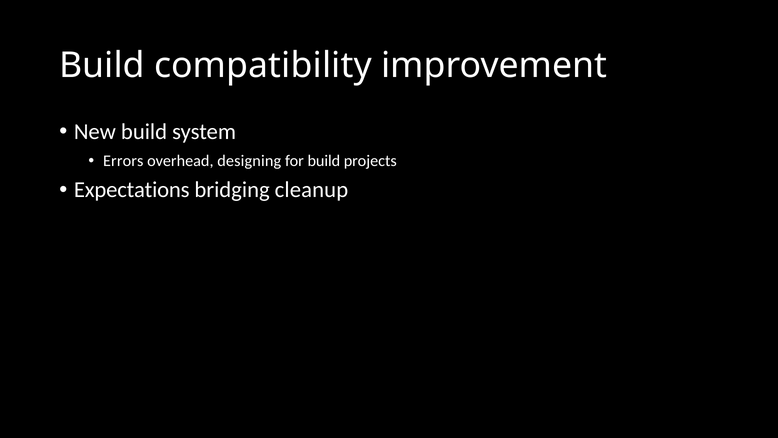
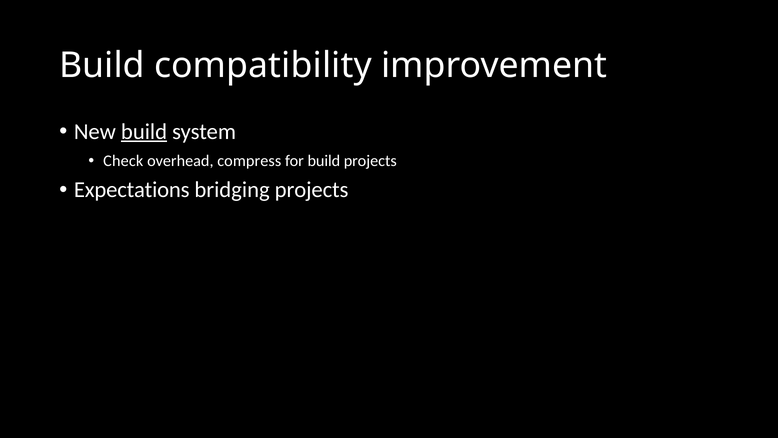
build underline: none -> present (144, 132)
Errors: Errors -> Check (123, 161)
designing: designing -> compress (249, 161)
bridging cleanup: cleanup -> projects (312, 190)
